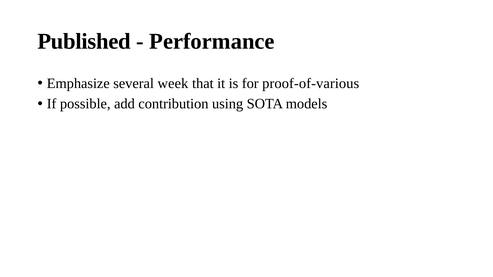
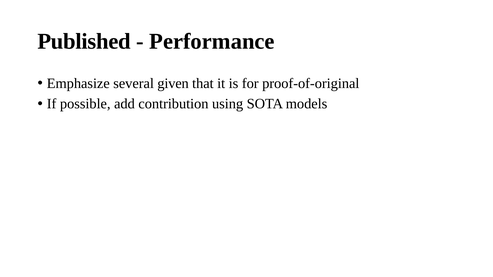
week: week -> given (173, 83)
proof-of-various: proof-of-various -> proof-of-original (311, 83)
